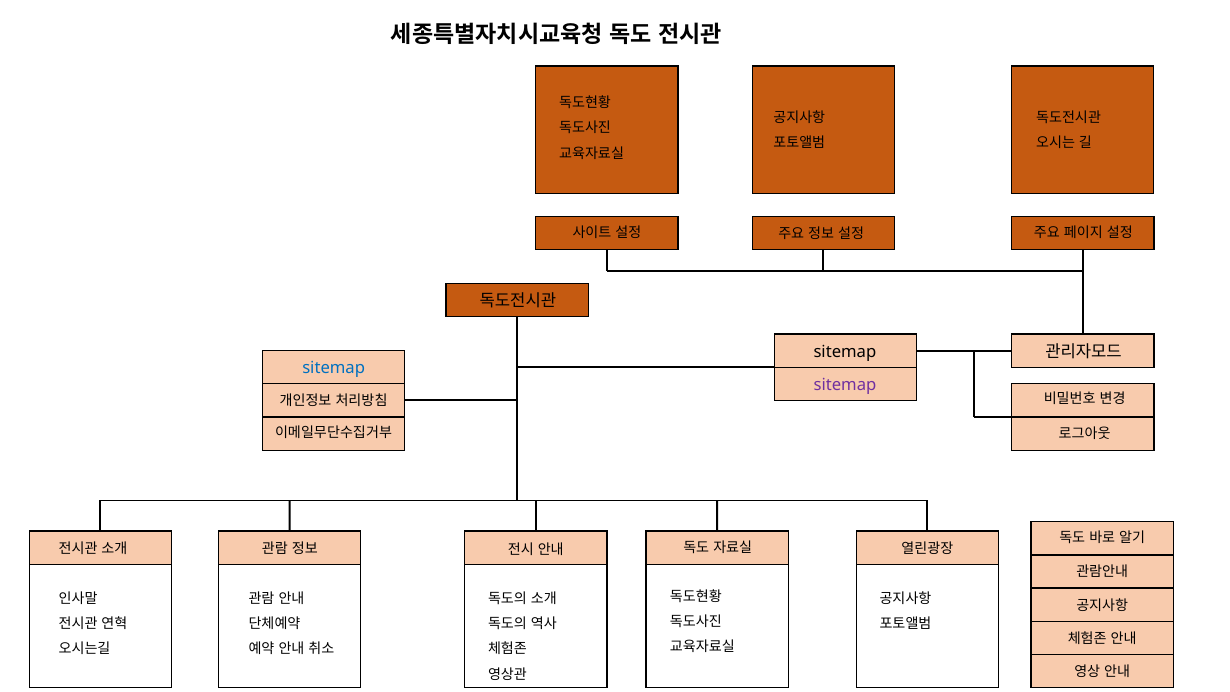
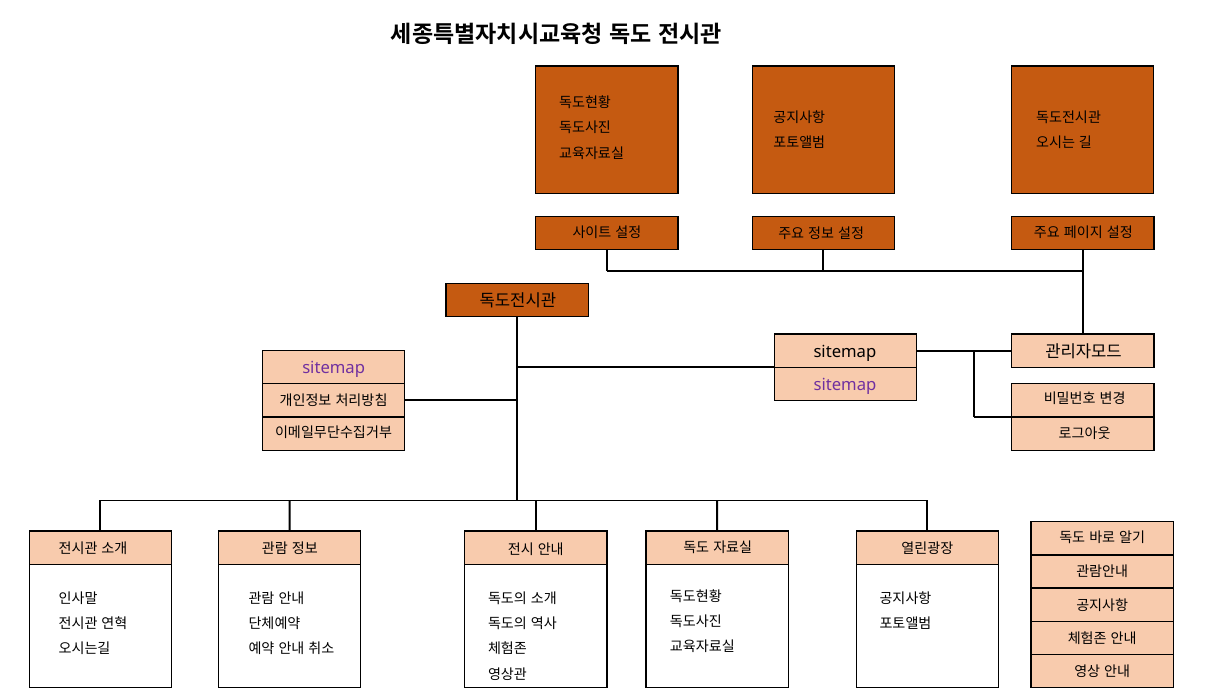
sitemap colour: blue -> purple (334, 368)
